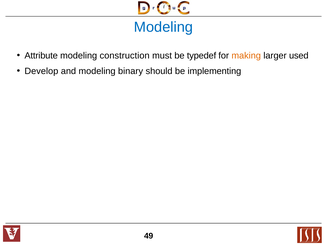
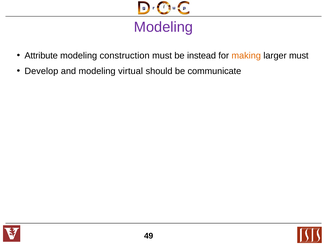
Modeling colour: blue -> purple (163, 27)
typedef: typedef -> instead (202, 56)
larger used: used -> must (299, 56)
binary: binary -> virtual (131, 71)
implementing: implementing -> communicate (214, 71)
